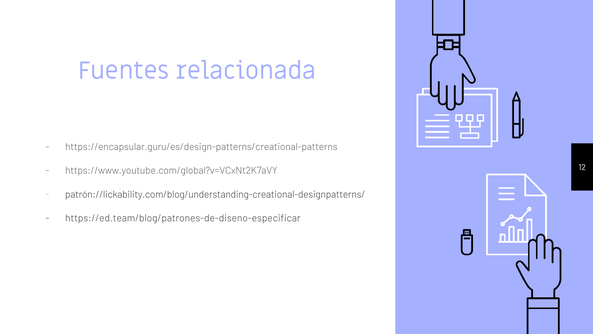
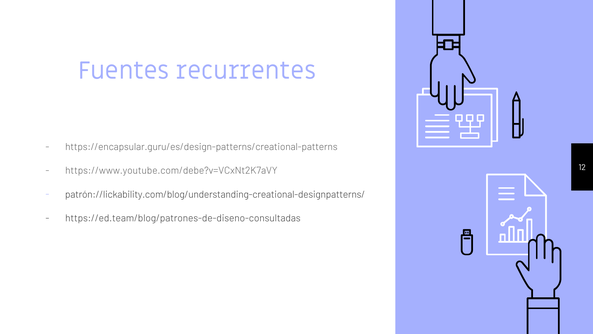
relacionada: relacionada -> recurrentes (246, 70)
https://www.youtube.com/global?v=VCxNt2K7aVY: https://www.youtube.com/global?v=VCxNt2K7aVY -> https://www.youtube.com/debe?v=VCxNt2K7aVY (171, 170)
https://ed.team/blog/patrones-de-diseno-especificar: https://ed.team/blog/patrones-de-diseno-especificar -> https://ed.team/blog/patrones-de-diseno-consultadas (183, 218)
